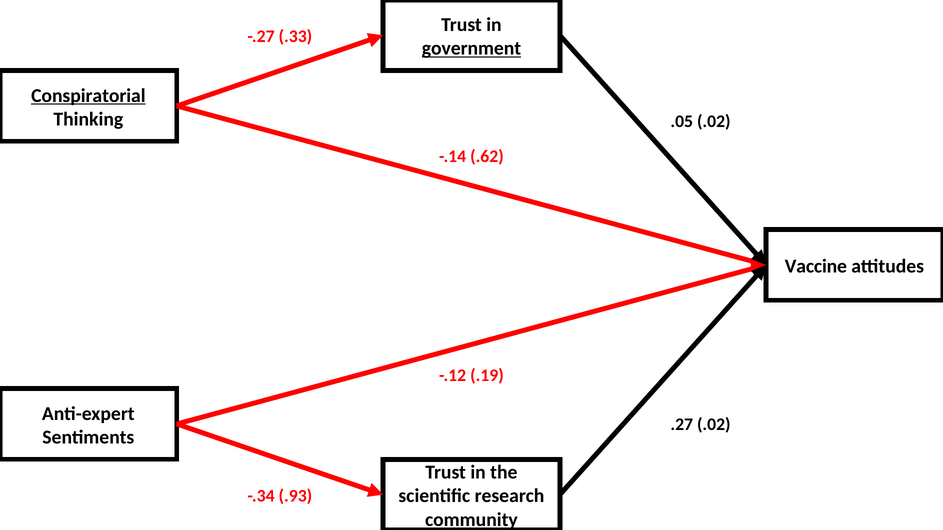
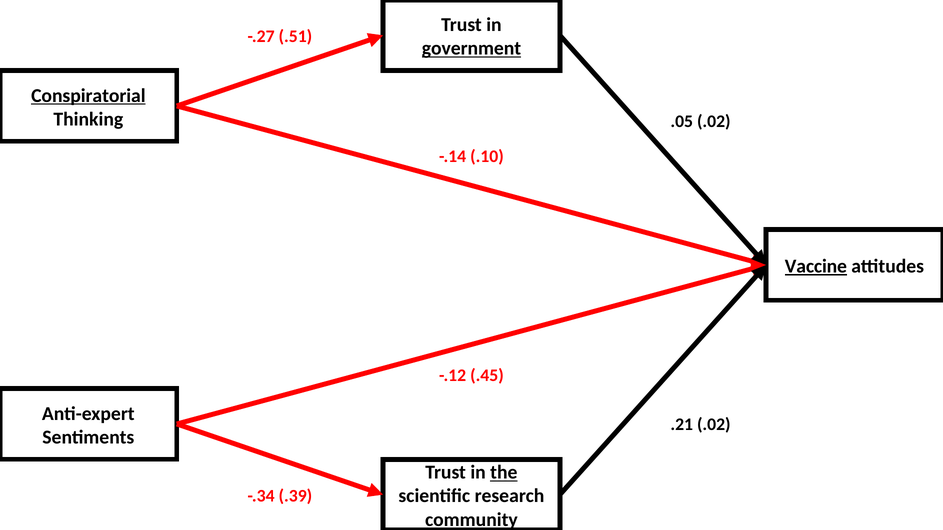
.33: .33 -> .51 (295, 36)
.62: .62 -> .10 (487, 157)
Vaccine underline: none -> present (816, 267)
.19: .19 -> .45 (487, 376)
.27: .27 -> .21 (682, 425)
the underline: none -> present (504, 473)
.93: .93 -> .39 (295, 496)
